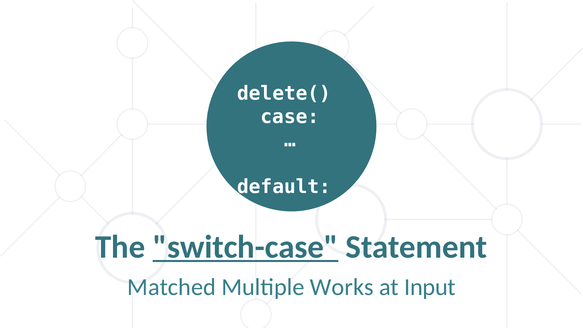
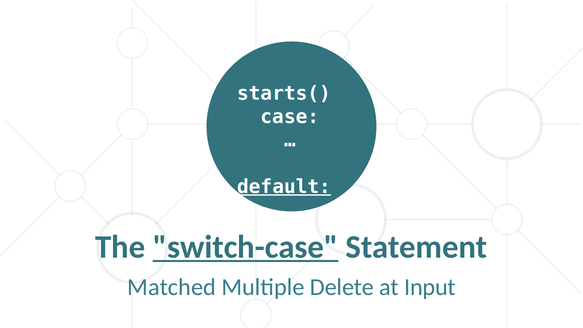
delete(: delete( -> starts( (284, 93)
default underline: none -> present (284, 187)
Works: Works -> Delete (342, 287)
